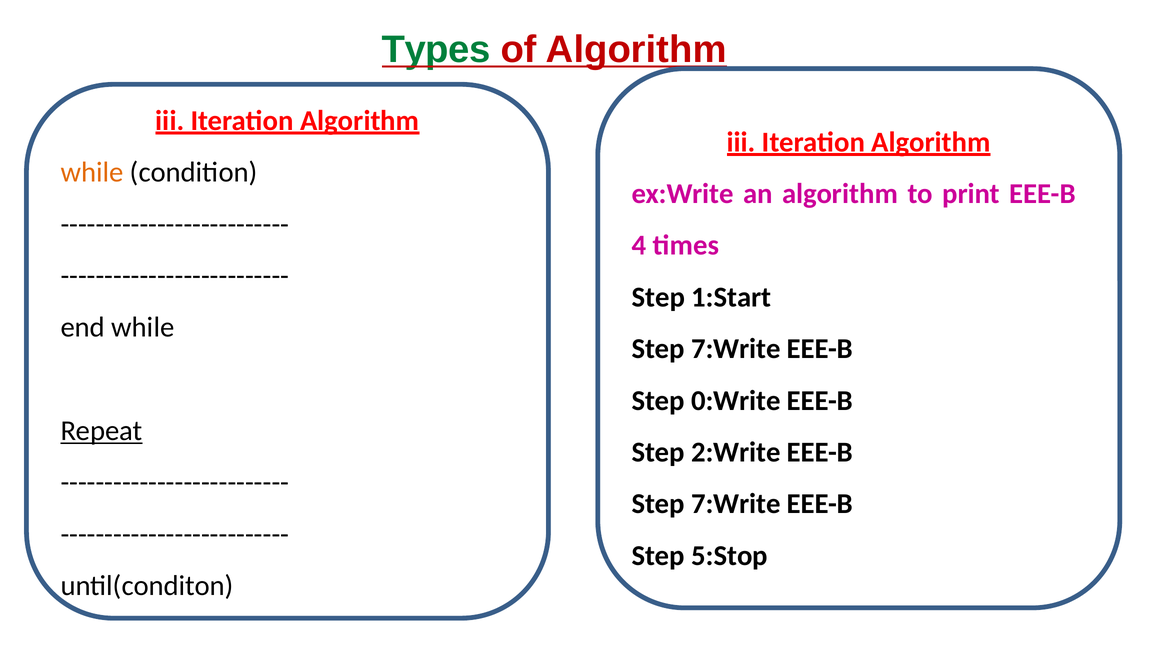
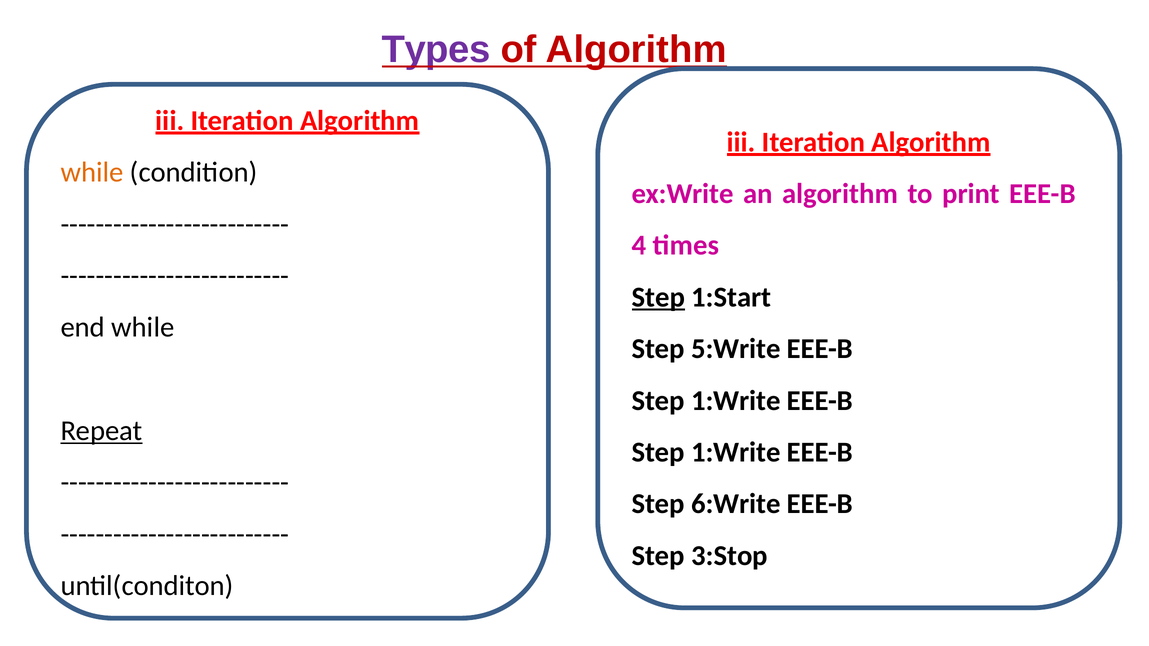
Types colour: green -> purple (436, 50)
Step underline: none -> present (658, 297)
7:Write: 7:Write -> 5:Write (736, 349)
0:Write: 0:Write -> 1:Write (736, 401)
2:Write: 2:Write -> 1:Write (736, 452)
7:Write: 7:Write -> 6:Write (736, 504)
5:Stop: 5:Stop -> 3:Stop (730, 556)
